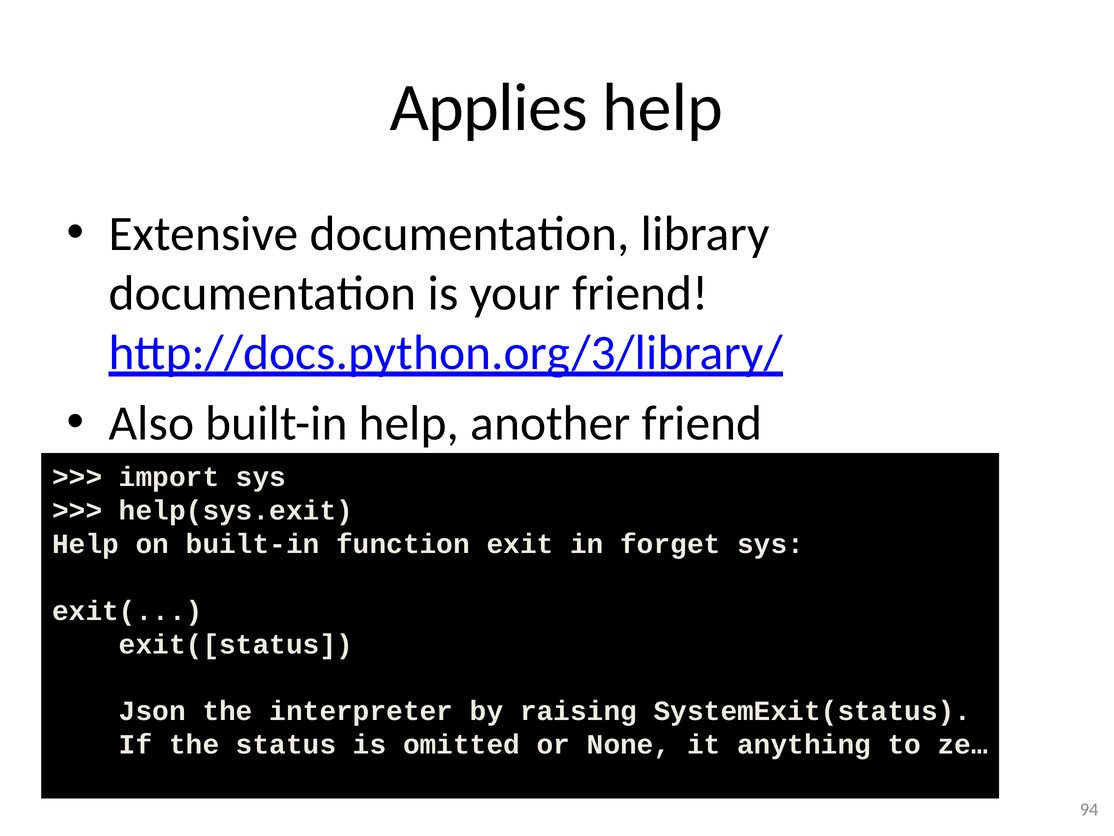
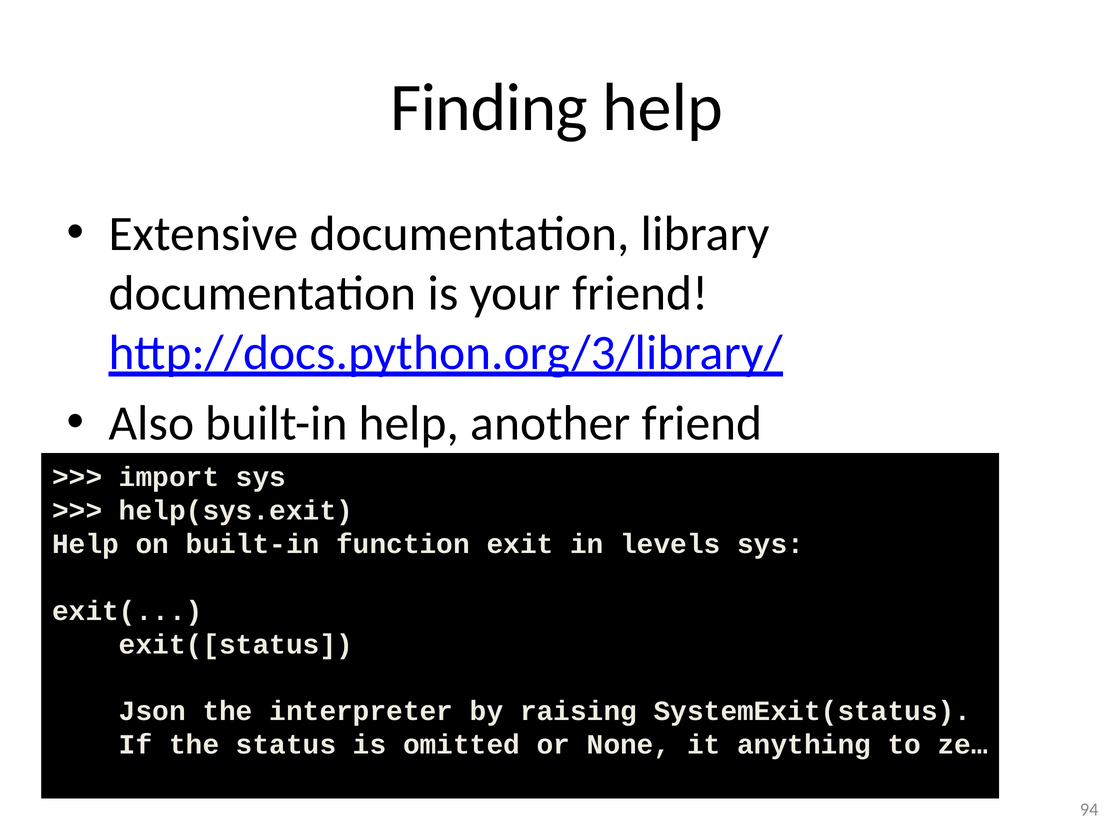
Applies: Applies -> Finding (489, 108)
forget: forget -> levels (670, 544)
